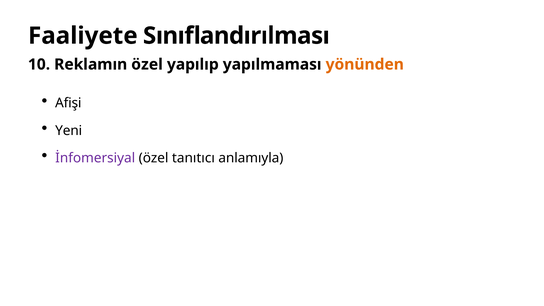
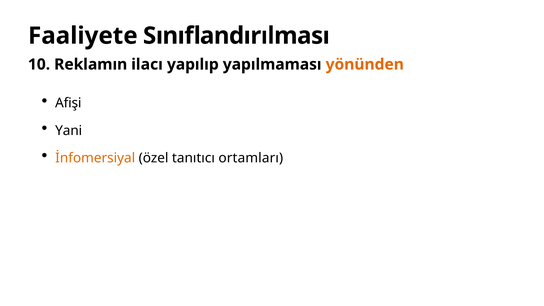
Reklamın özel: özel -> ilacı (147, 64)
Yeni: Yeni -> Yani (69, 131)
İnfomersiyal colour: purple -> orange (95, 158)
anlamıyla: anlamıyla -> ortamları (251, 158)
